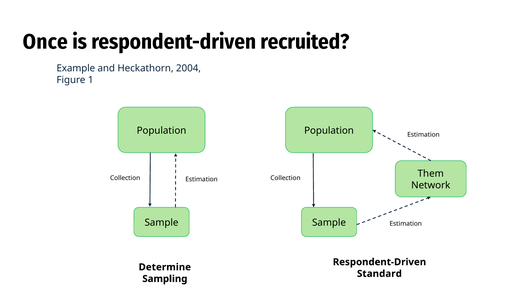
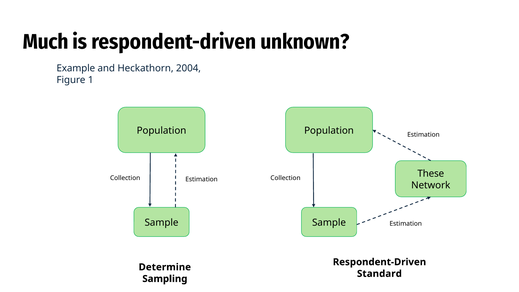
Once: Once -> Much (46, 42)
recruited: recruited -> unknown (305, 42)
Them: Them -> These (431, 174)
